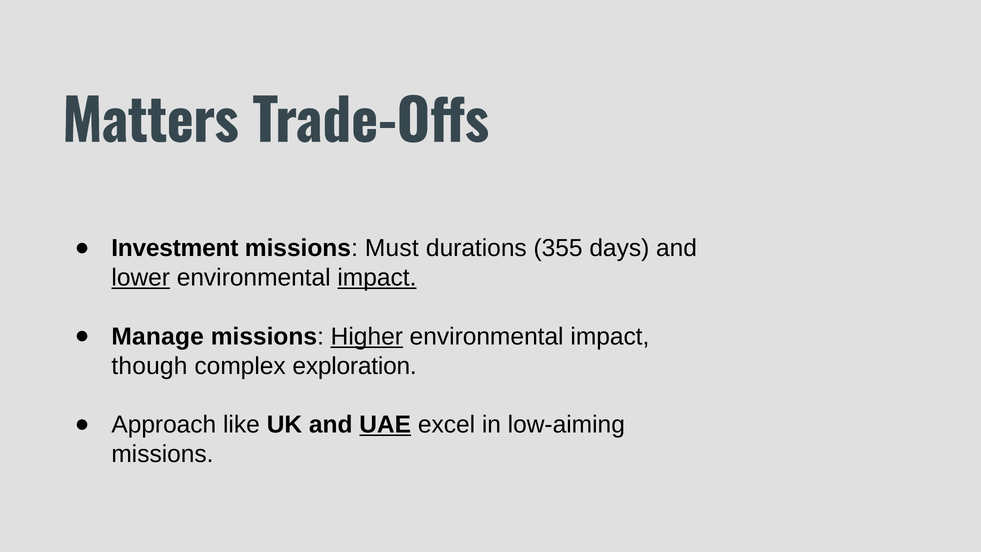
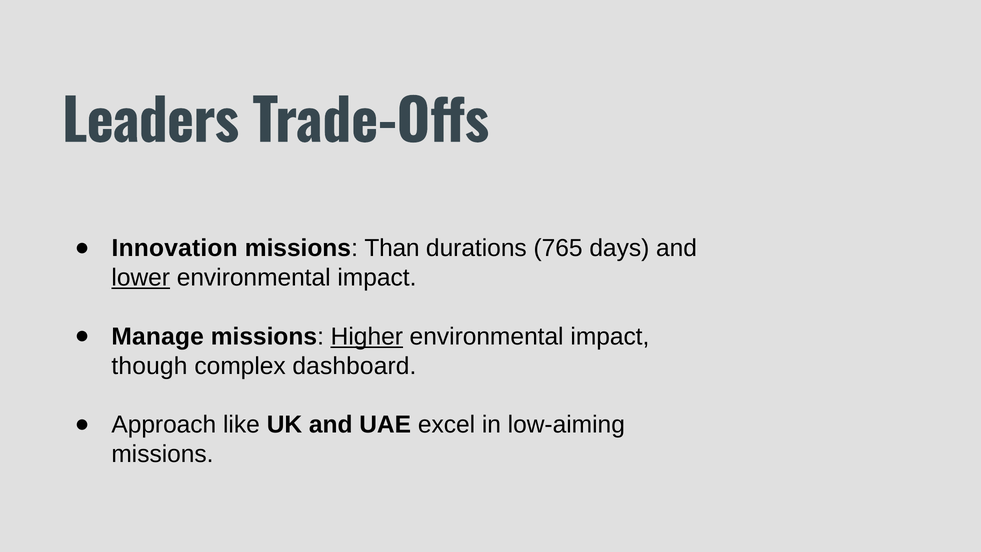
Matters: Matters -> Leaders (151, 123)
Investment: Investment -> Innovation (175, 248)
Must: Must -> Than (392, 248)
355: 355 -> 765 (558, 248)
impact underline: present -> none (377, 278)
exploration: exploration -> dashboard (354, 366)
UAE underline: present -> none (385, 425)
